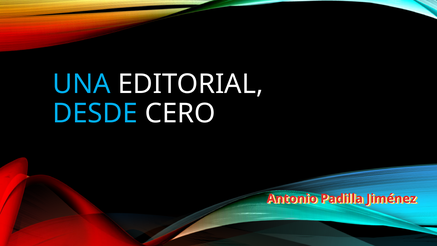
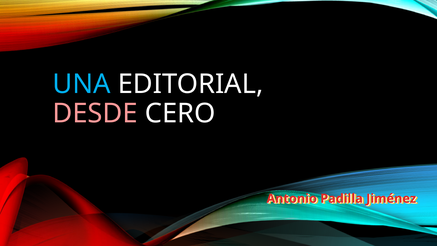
DESDE colour: light blue -> pink (95, 113)
